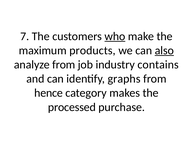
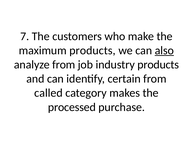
who underline: present -> none (115, 36)
industry contains: contains -> products (158, 65)
graphs: graphs -> certain (124, 79)
hence: hence -> called (48, 93)
